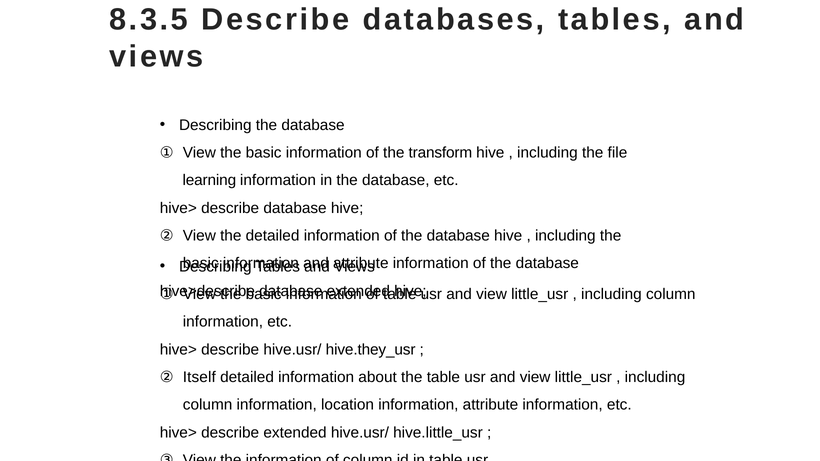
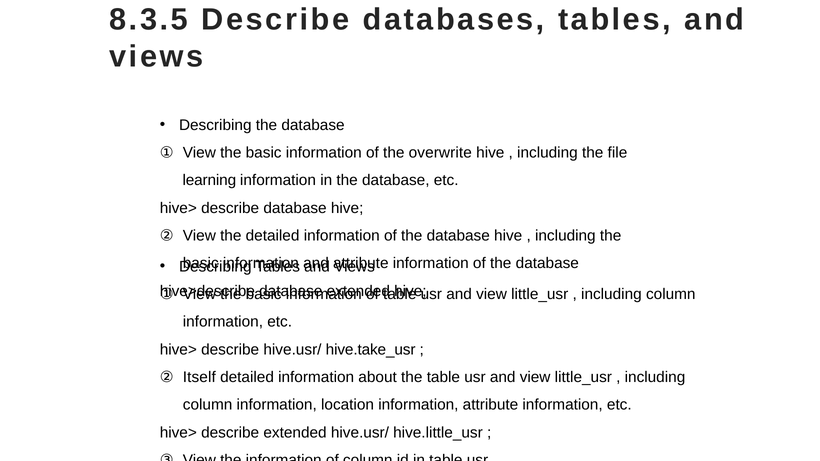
transform: transform -> overwrite (440, 153)
hive.they_usr: hive.they_usr -> hive.take_usr (371, 350)
